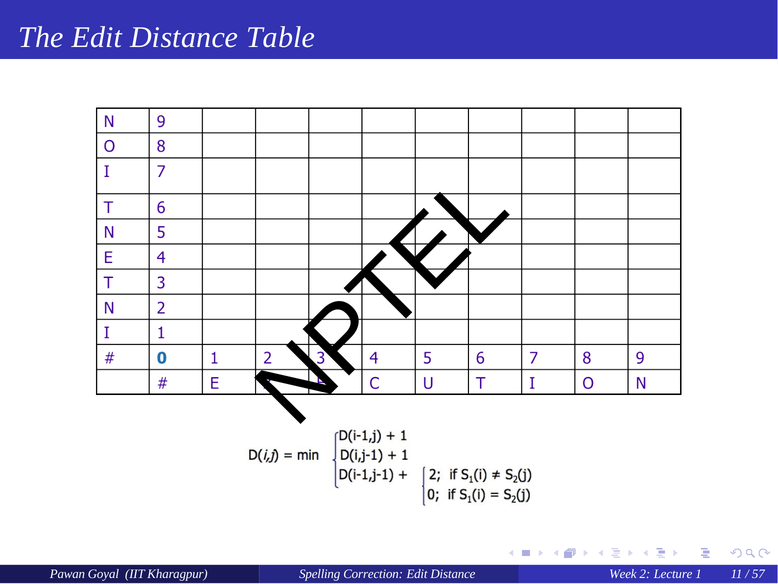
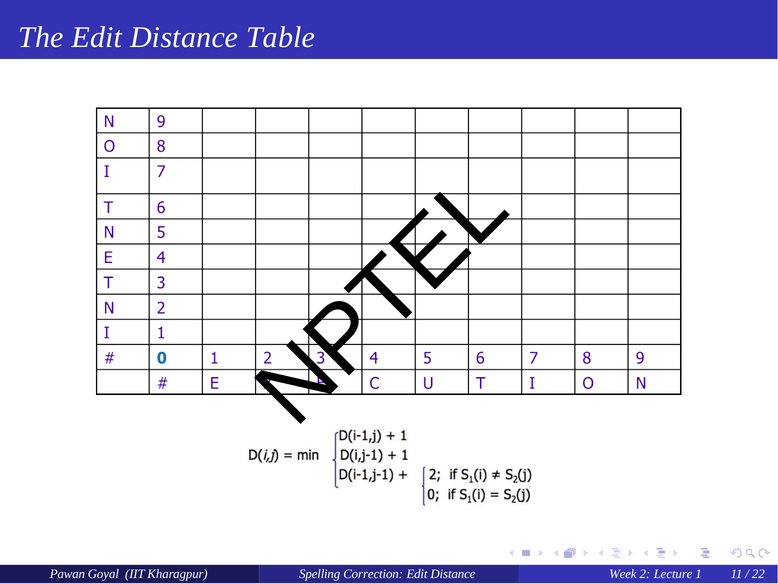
57: 57 -> 22 (758, 574)
